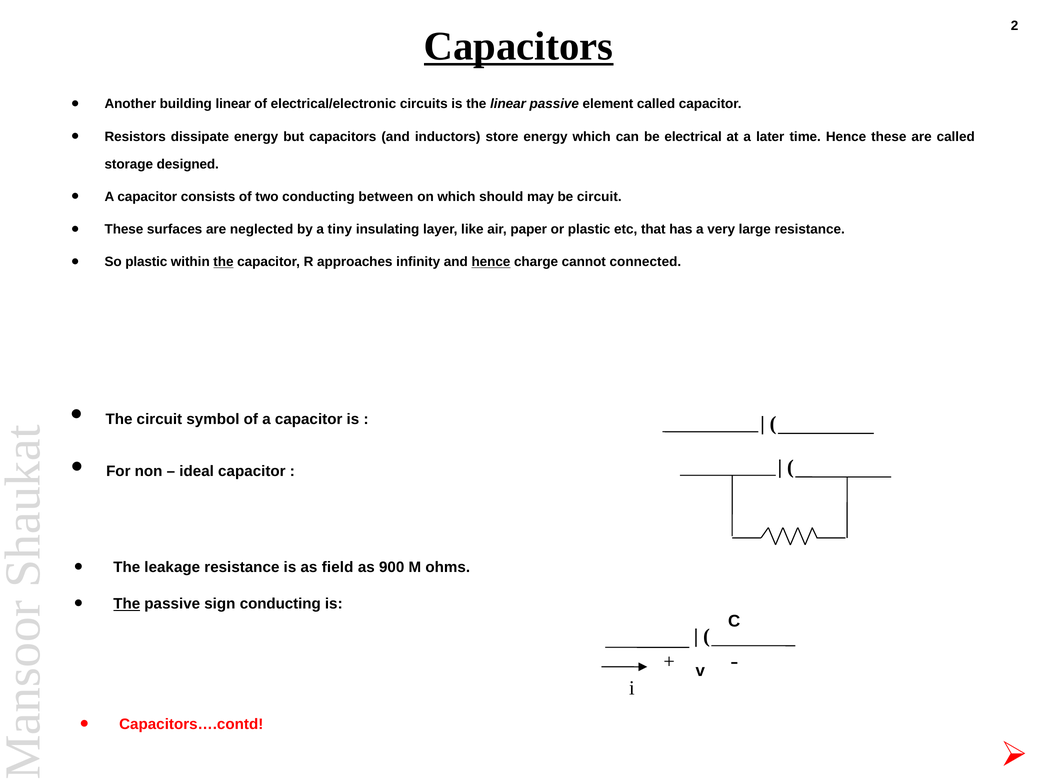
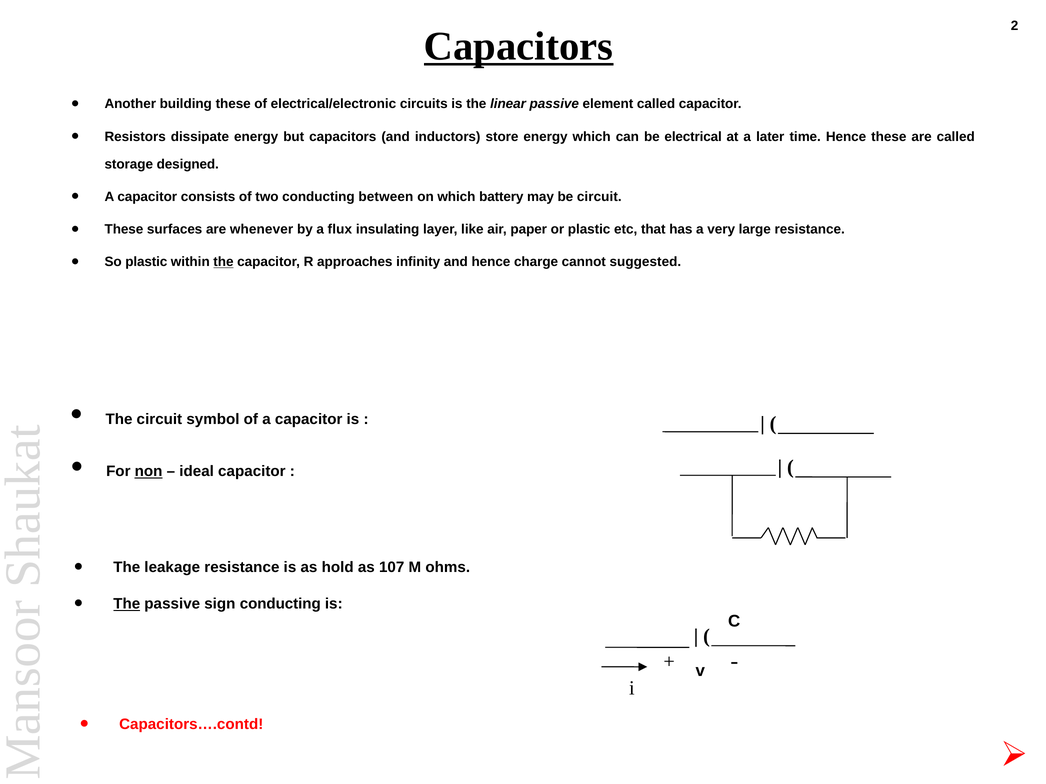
building linear: linear -> these (233, 104)
should: should -> battery (501, 197)
neglected: neglected -> whenever (262, 230)
tiny: tiny -> flux (340, 230)
hence underline: present -> none (491, 262)
connected: connected -> suggested (645, 262)
non underline: none -> present (149, 472)
field: field -> hold (338, 568)
900: 900 -> 107 (392, 568)
